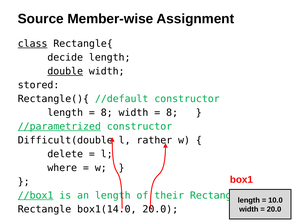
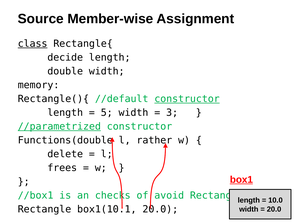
double underline: present -> none (65, 71)
stored: stored -> memory (39, 85)
constructor underline: none -> present (187, 99)
8: 8 -> 5 (107, 113)
8: 8 -> 3 (172, 113)
Difficult(double: Difficult(double -> Functions(double (65, 140)
where: where -> frees (62, 168)
box1 underline: none -> present (241, 180)
//box1 underline: present -> none (36, 196)
an length: length -> checks (113, 196)
their: their -> avoid (169, 196)
box1(14.0: box1(14.0 -> box1(10.1 (107, 209)
